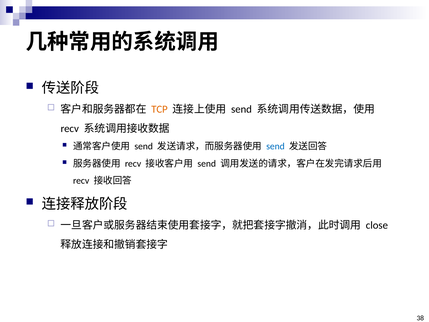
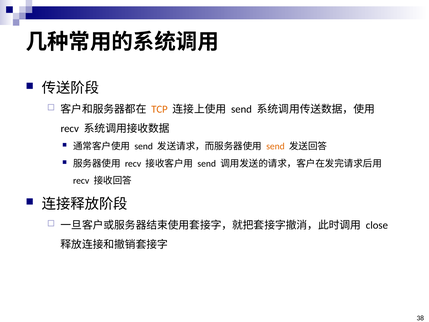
send colour: blue -> orange (275, 146)
